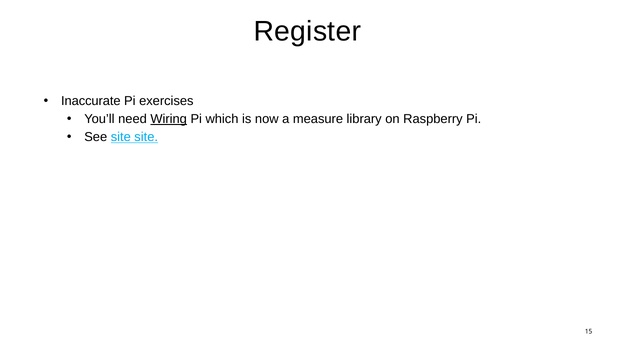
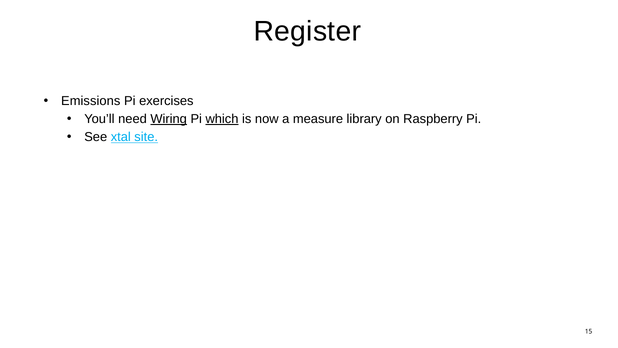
Inaccurate: Inaccurate -> Emissions (91, 101)
which underline: none -> present (222, 119)
See site: site -> xtal (121, 137)
